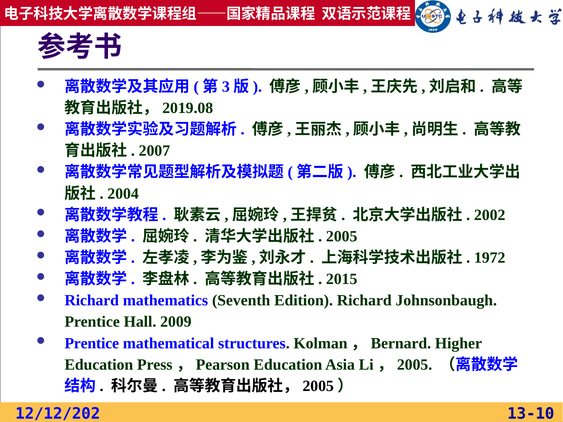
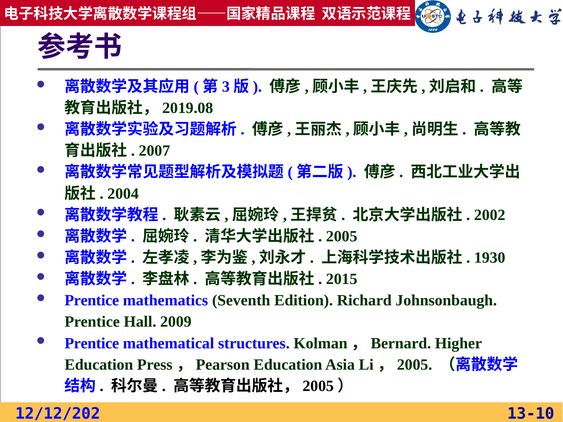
1972: 1972 -> 1930 (490, 258)
Richard: Richard -> Prentice (92, 301)
